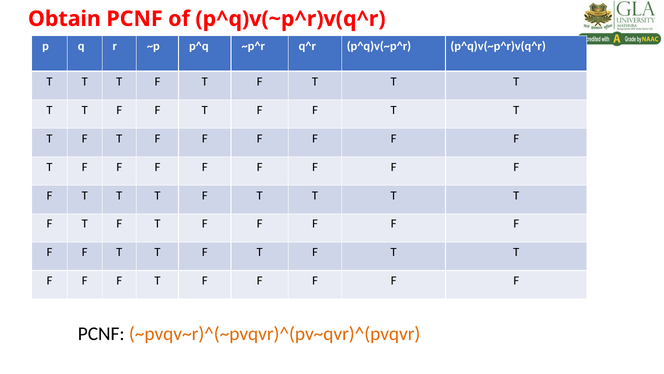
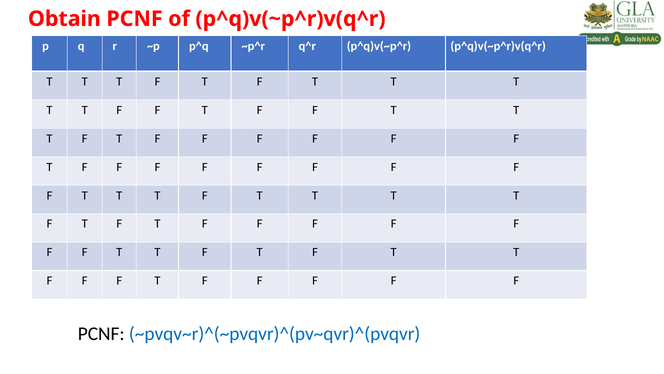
~pvqv~r)^(~pvqvr)^(pv~qvr)^(pvqvr colour: orange -> blue (275, 334)
